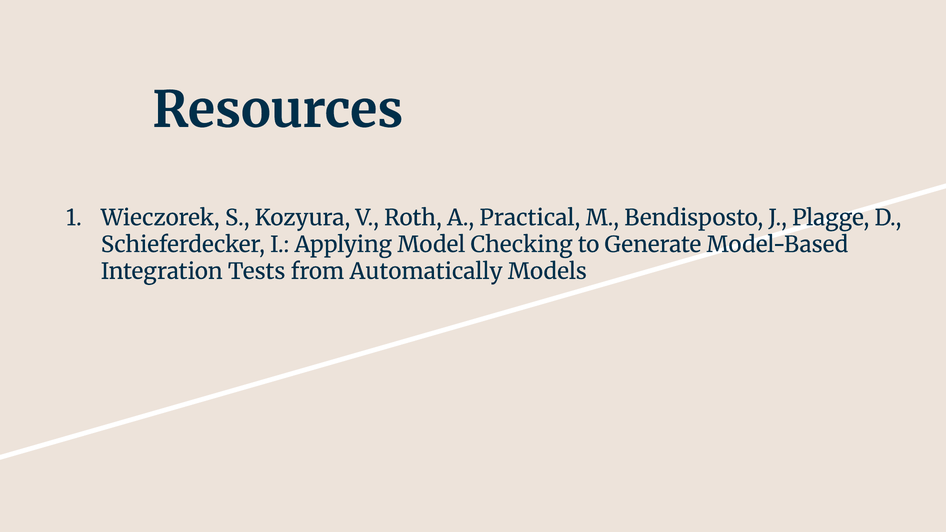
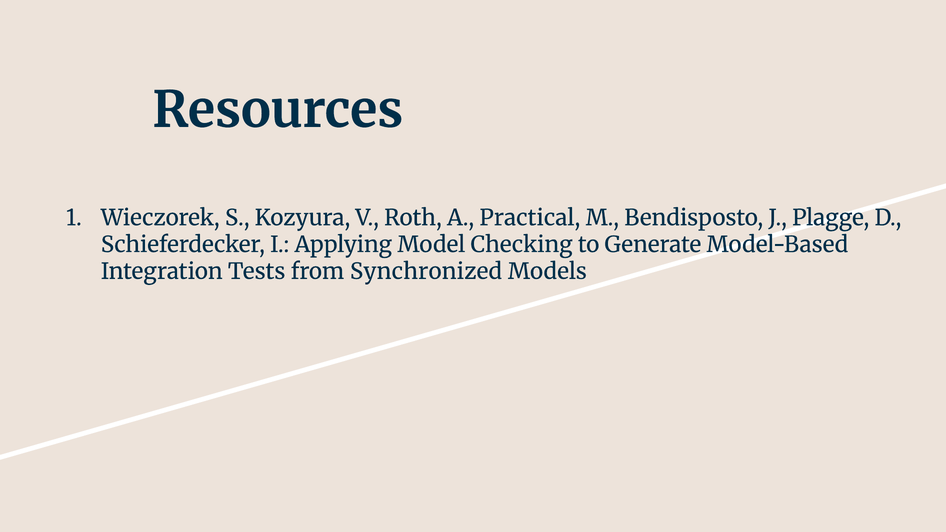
Automatically: Automatically -> Synchronized (426, 272)
